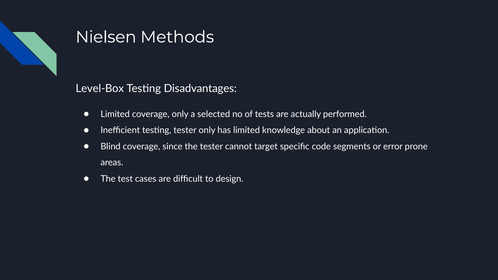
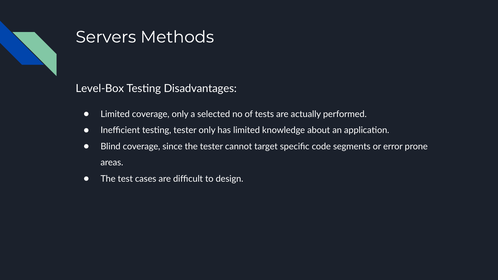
Nielsen: Nielsen -> Servers (106, 37)
